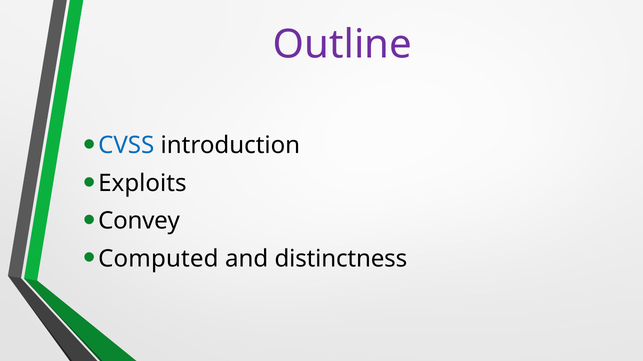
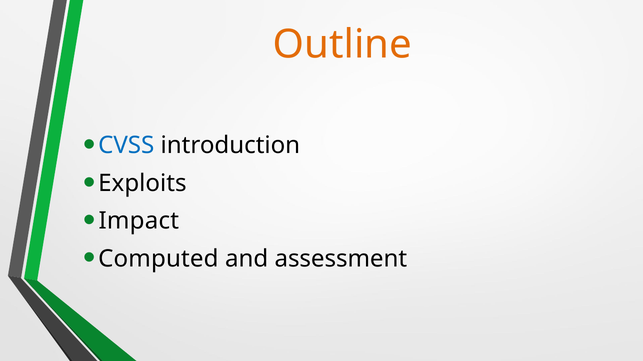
Outline colour: purple -> orange (342, 45)
Convey: Convey -> Impact (139, 221)
distinctness: distinctness -> assessment (341, 259)
